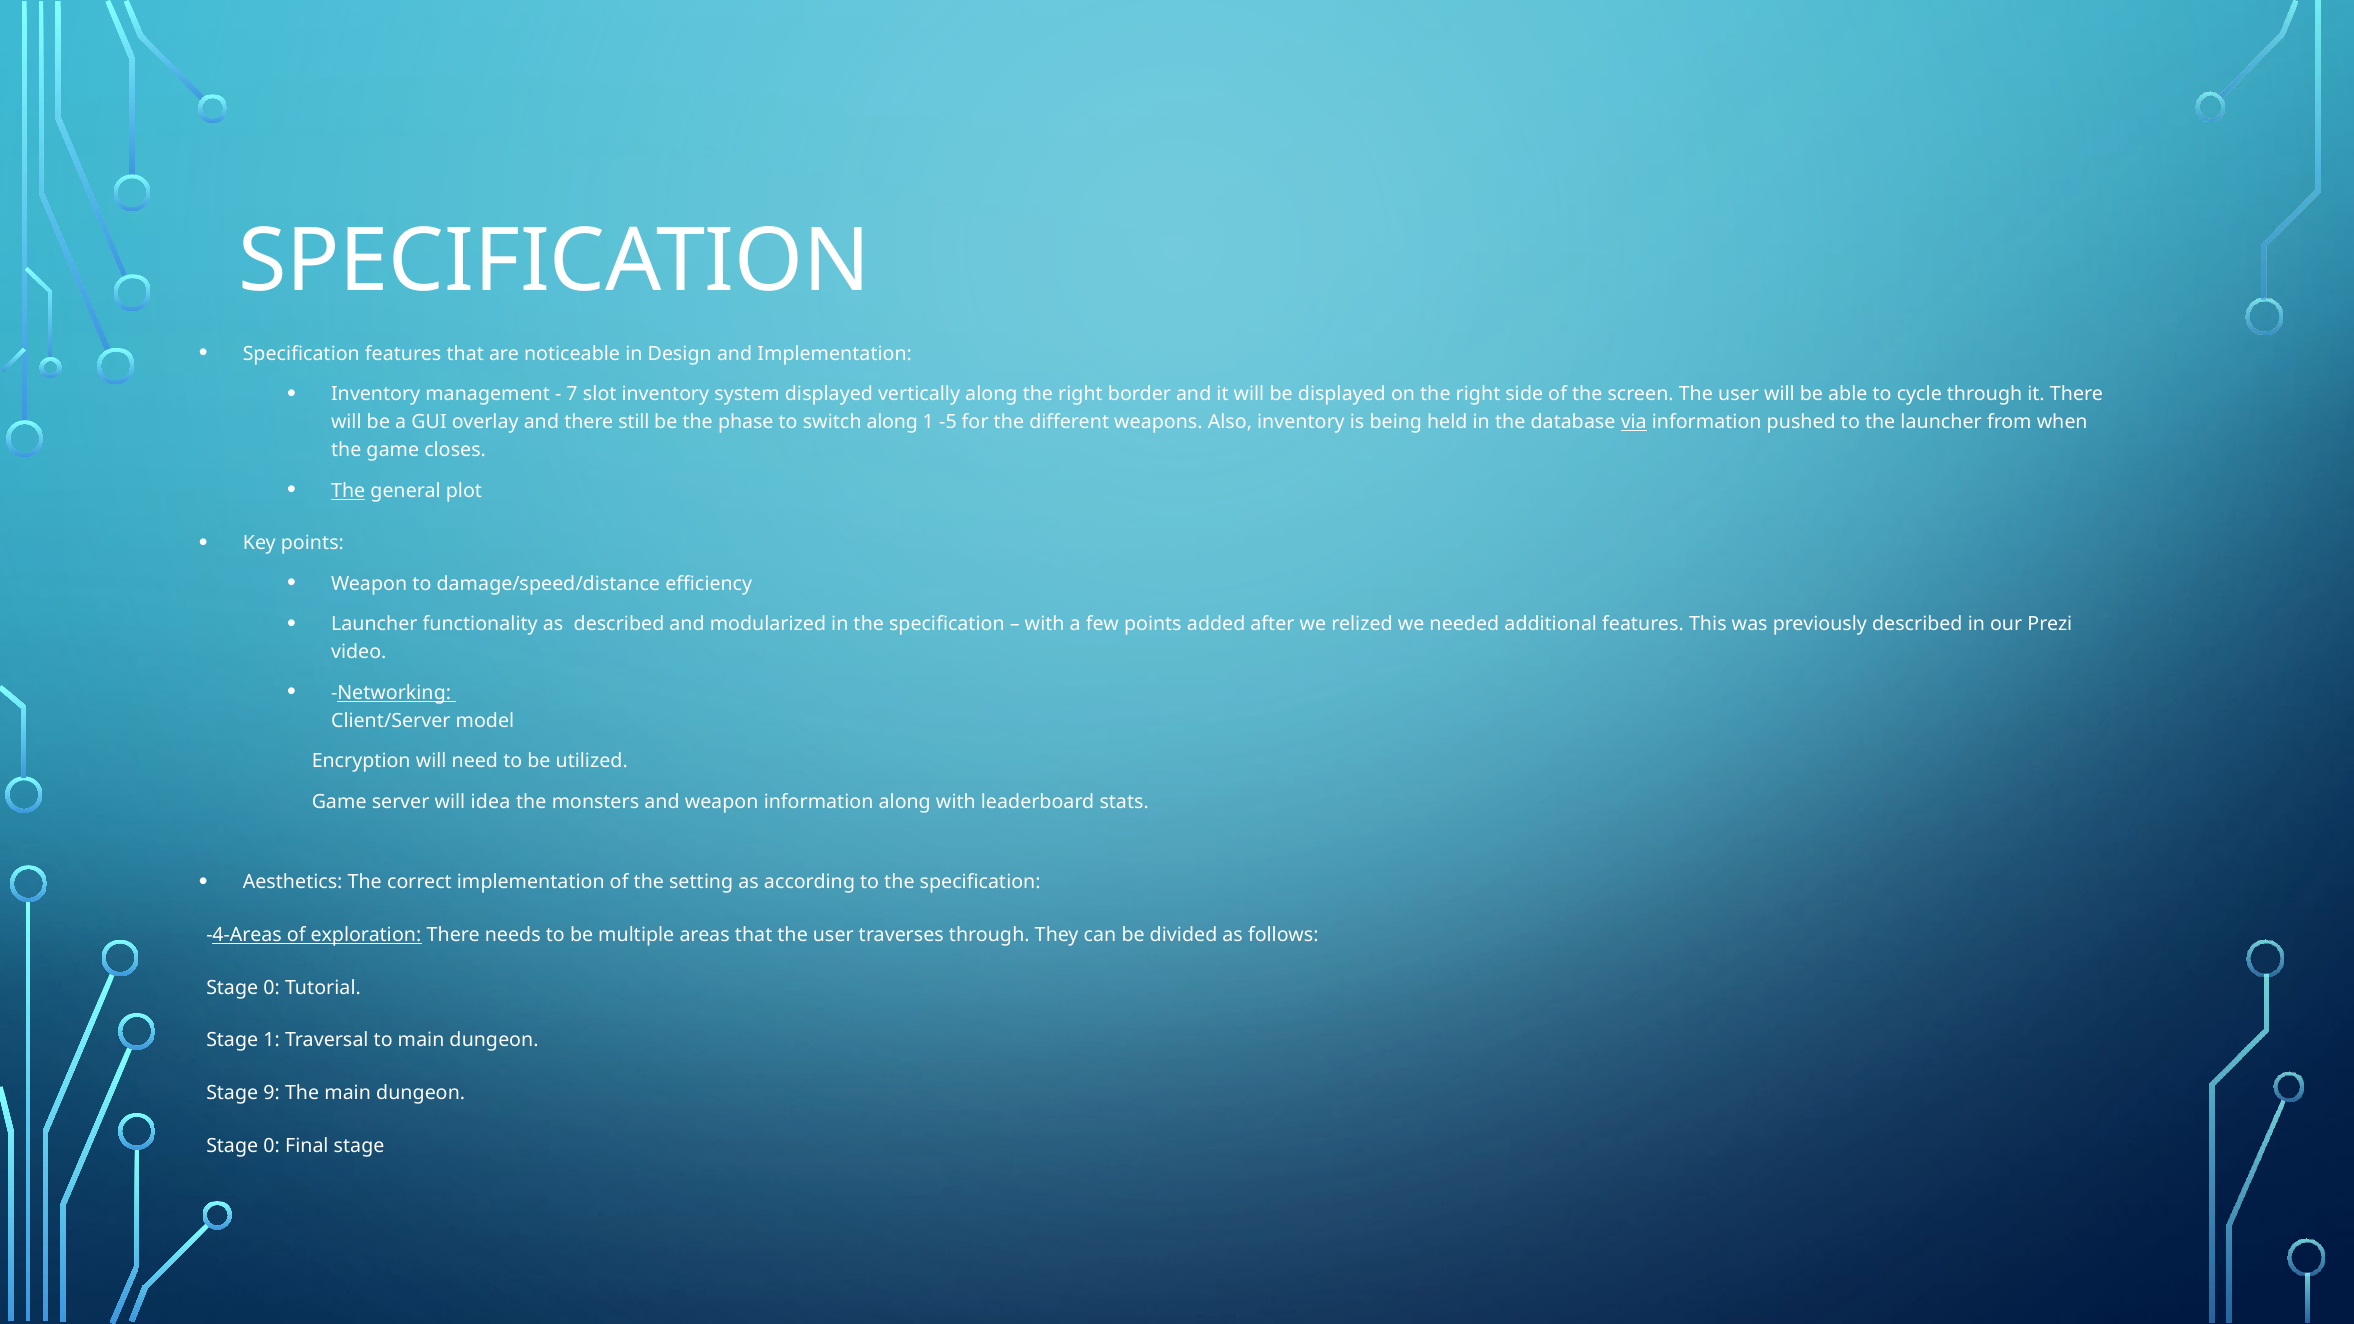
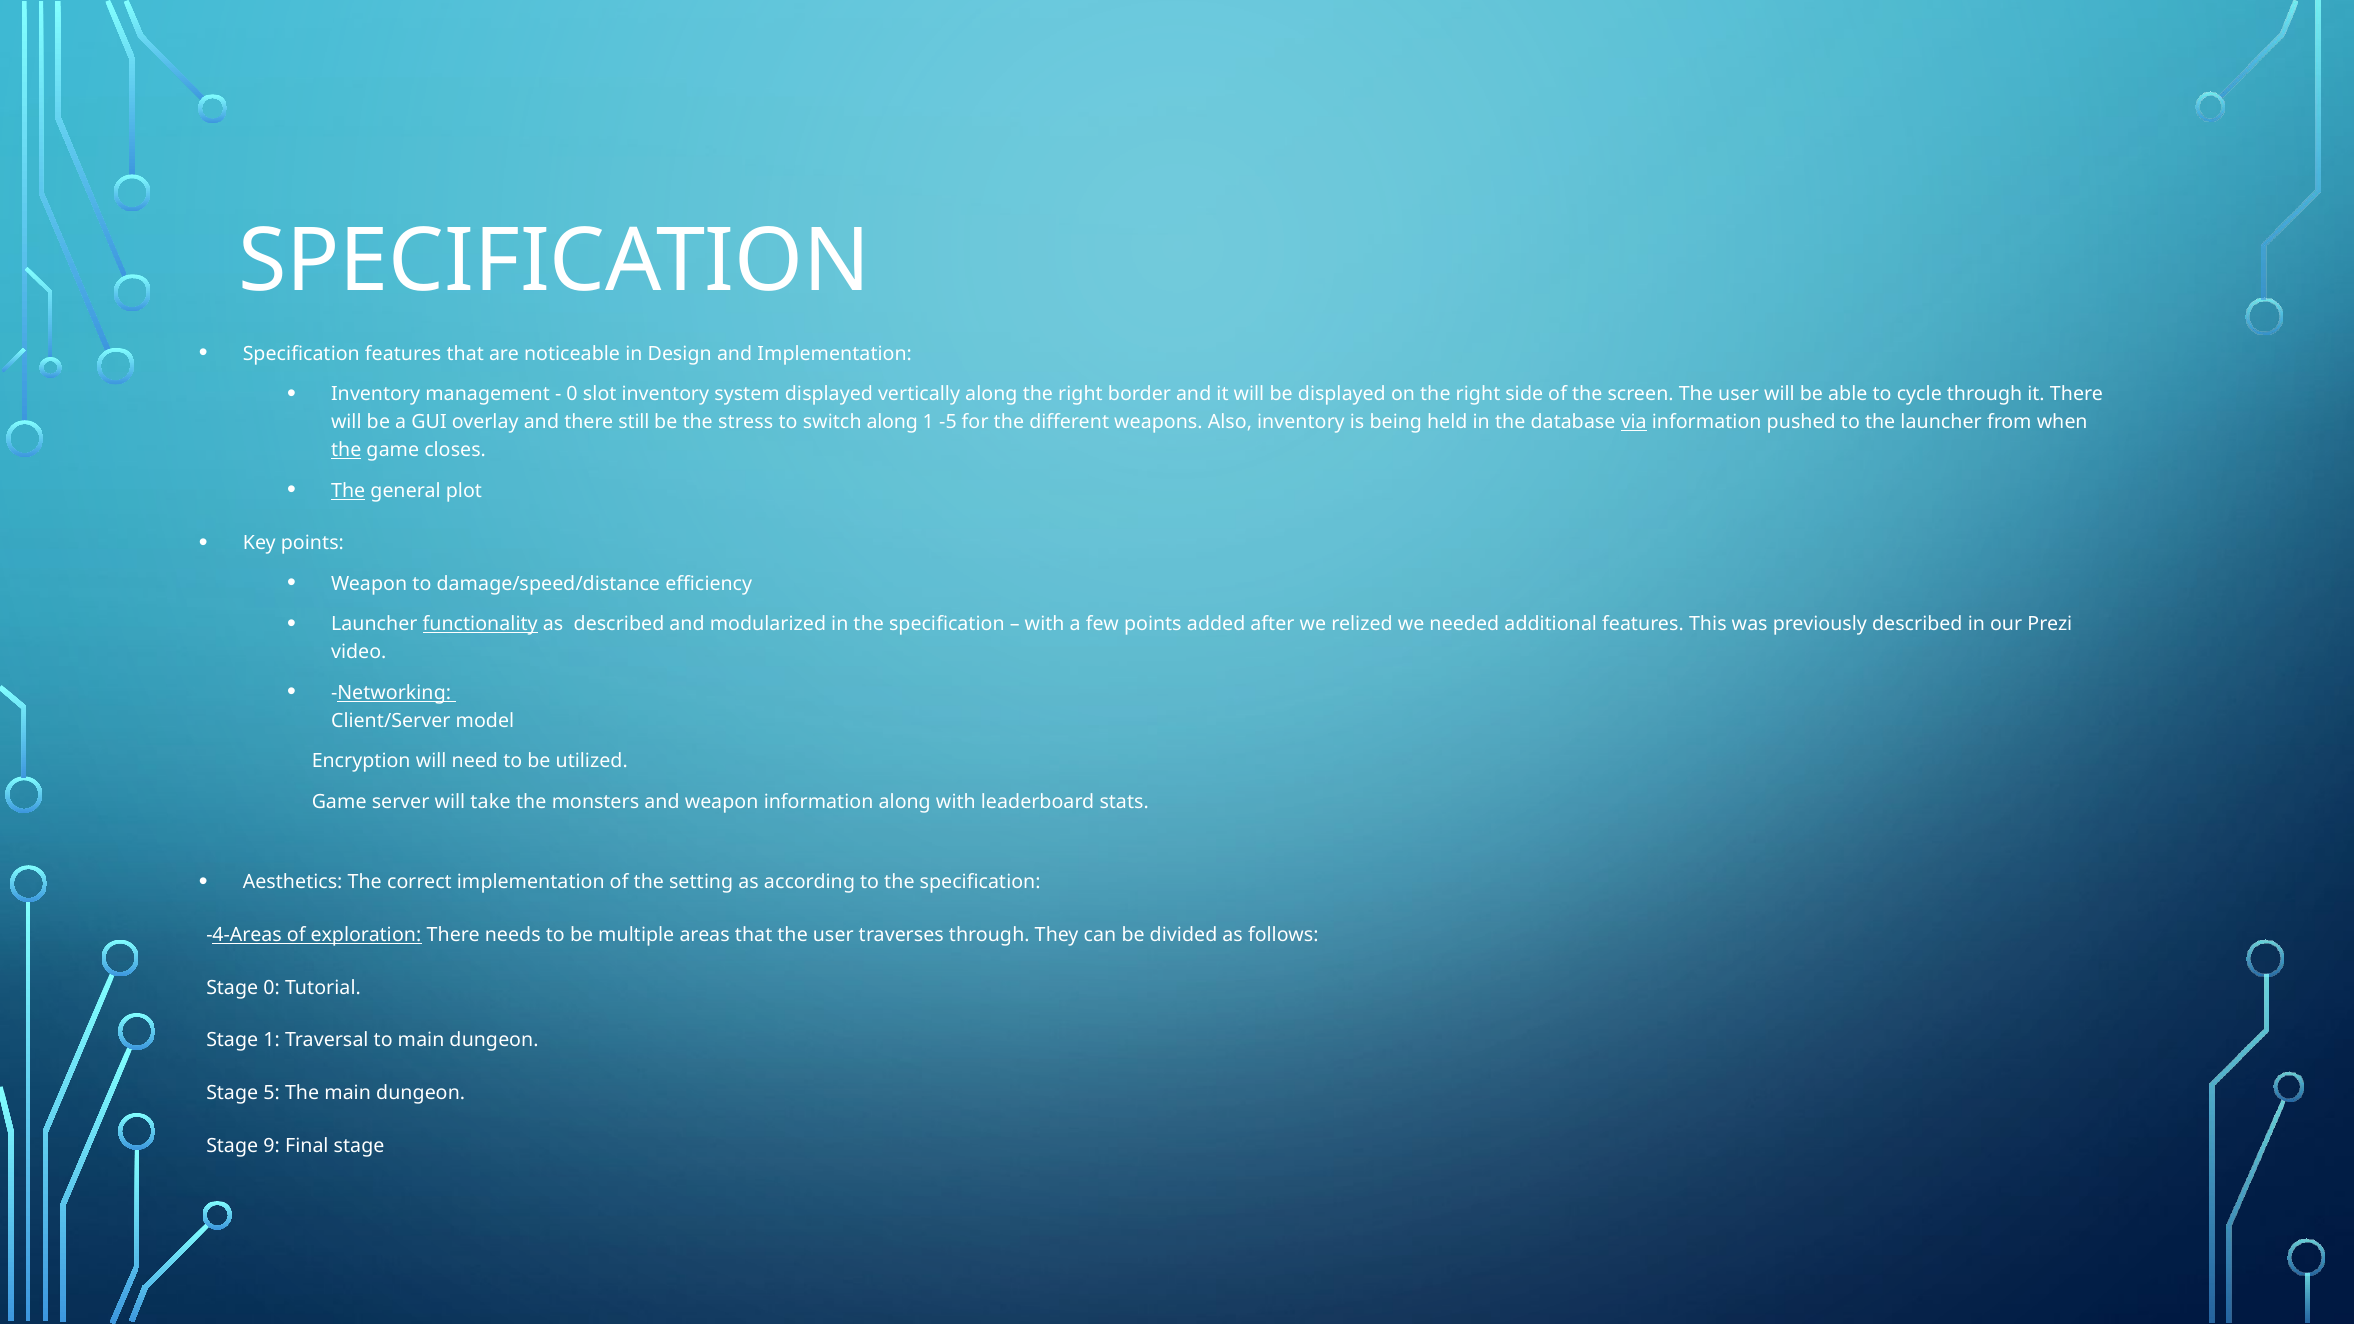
7: 7 -> 0 (572, 394)
phase: phase -> stress (746, 422)
the underline: none -> present (346, 450)
functionality underline: none -> present (480, 624)
idea: idea -> take (491, 802)
9: 9 -> 5 (272, 1093)
0: 0 -> 9 (272, 1146)
